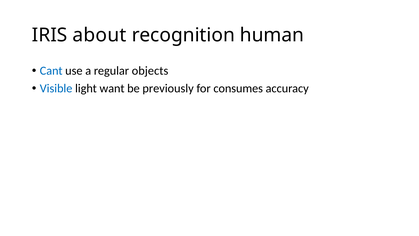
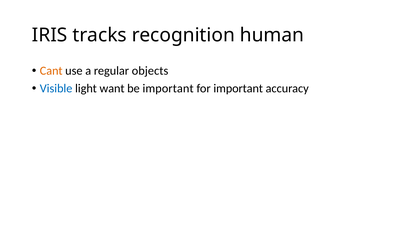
about: about -> tracks (100, 35)
Cant colour: blue -> orange (51, 71)
be previously: previously -> important (168, 88)
for consumes: consumes -> important (238, 88)
